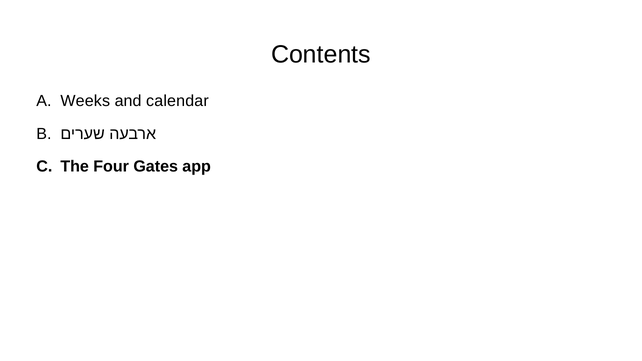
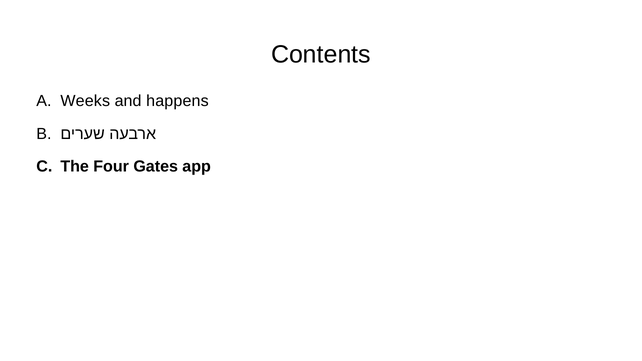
calendar: calendar -> happens (177, 101)
